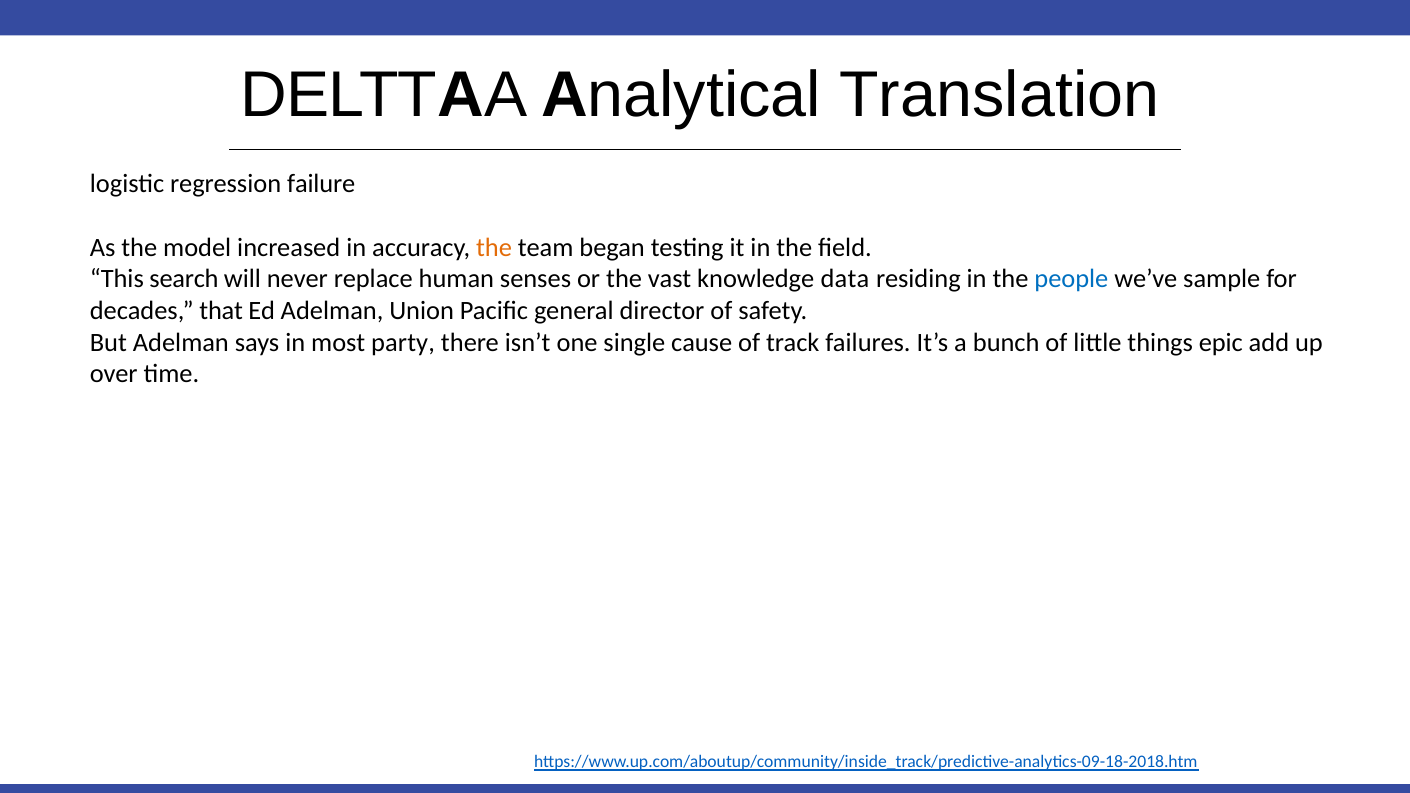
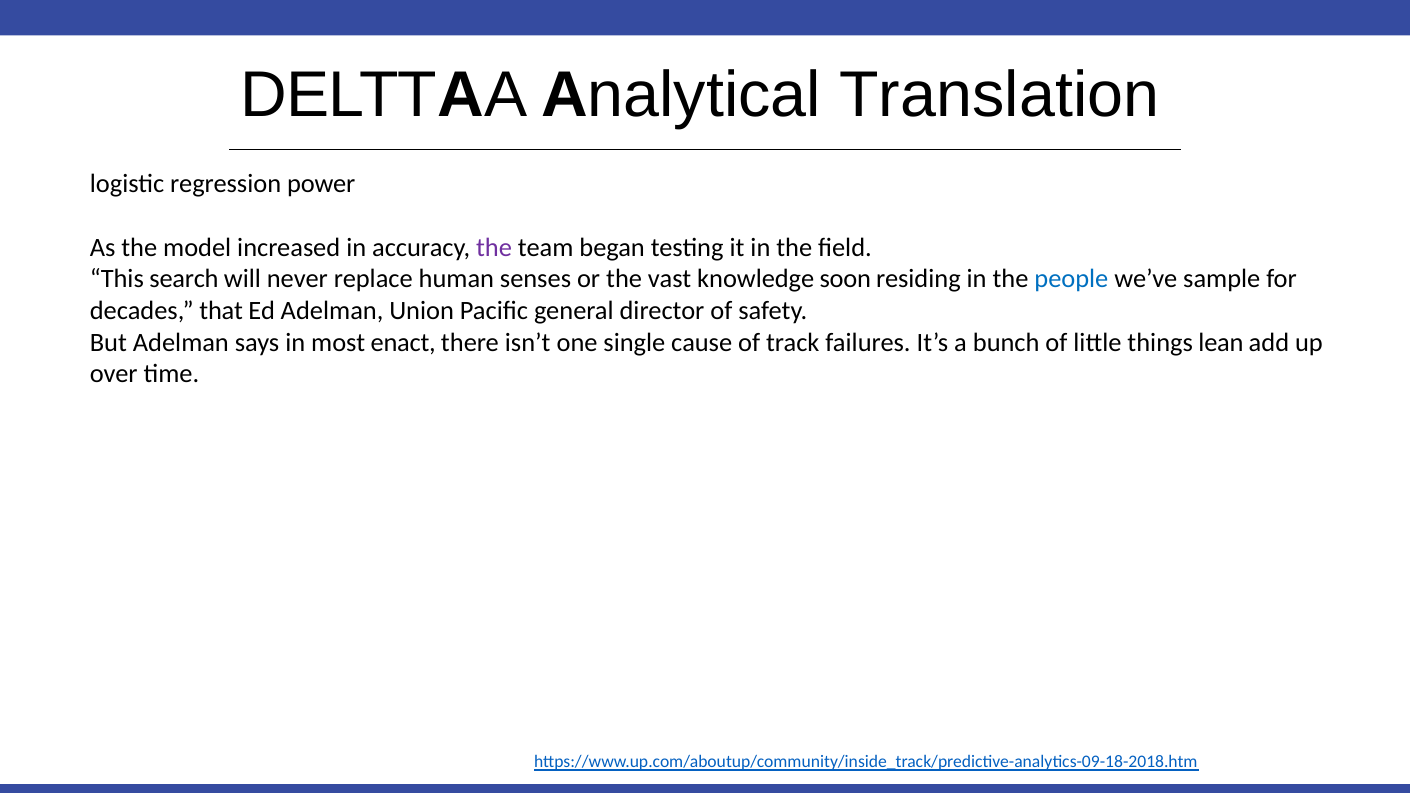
failure: failure -> power (321, 184)
the colour: orange -> purple (494, 247)
data: data -> soon (845, 279)
party: party -> enact (403, 343)
epic: epic -> lean (1221, 343)
